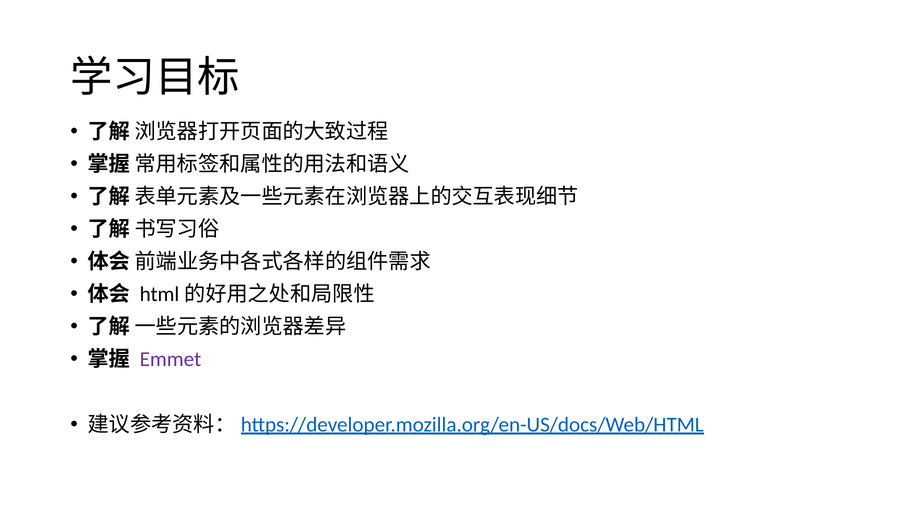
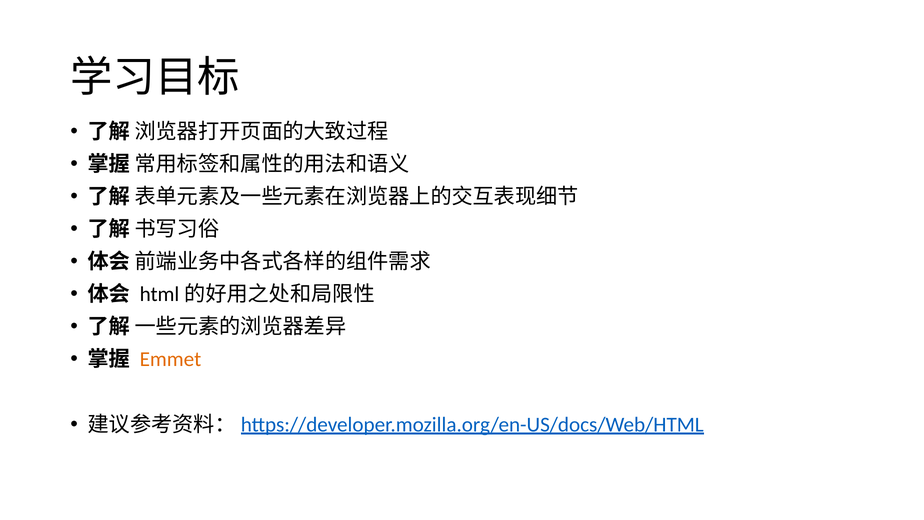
Emmet colour: purple -> orange (170, 359)
